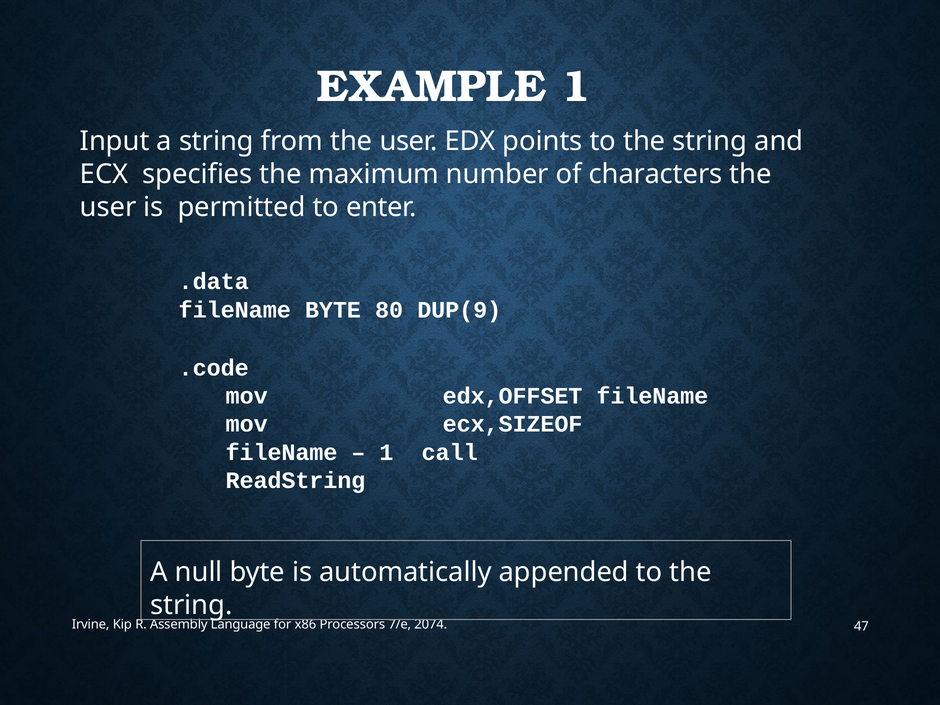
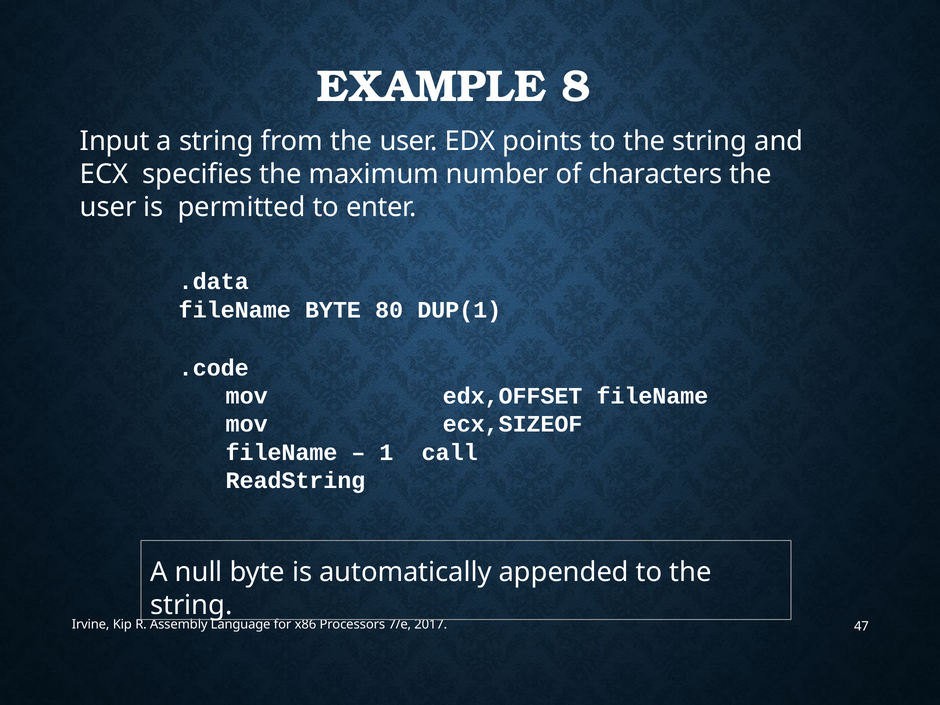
EXAMPLE 1: 1 -> 8 (576, 86)
DUP(9: DUP(9 -> DUP(1 (459, 310)
2074: 2074 -> 2017 (431, 624)
